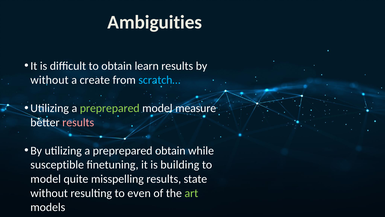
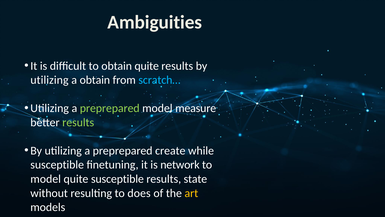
obtain learn: learn -> quite (147, 66)
without: without -> utilizing (49, 80)
a create: create -> obtain (95, 80)
results colour: pink -> light green (78, 122)
preprepared obtain: obtain -> create (170, 150)
building: building -> network (180, 165)
quite misspelling: misspelling -> susceptible (117, 179)
even: even -> does (139, 193)
art colour: light green -> yellow (191, 193)
